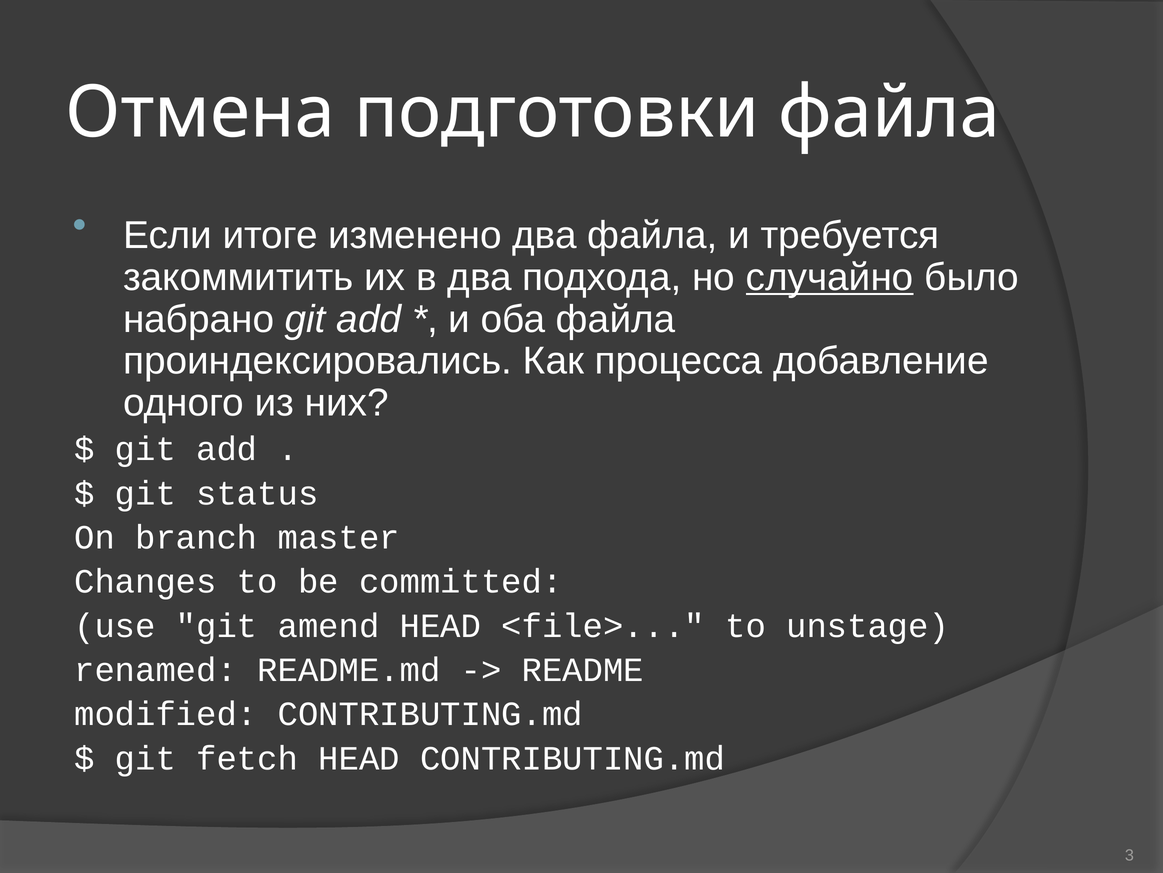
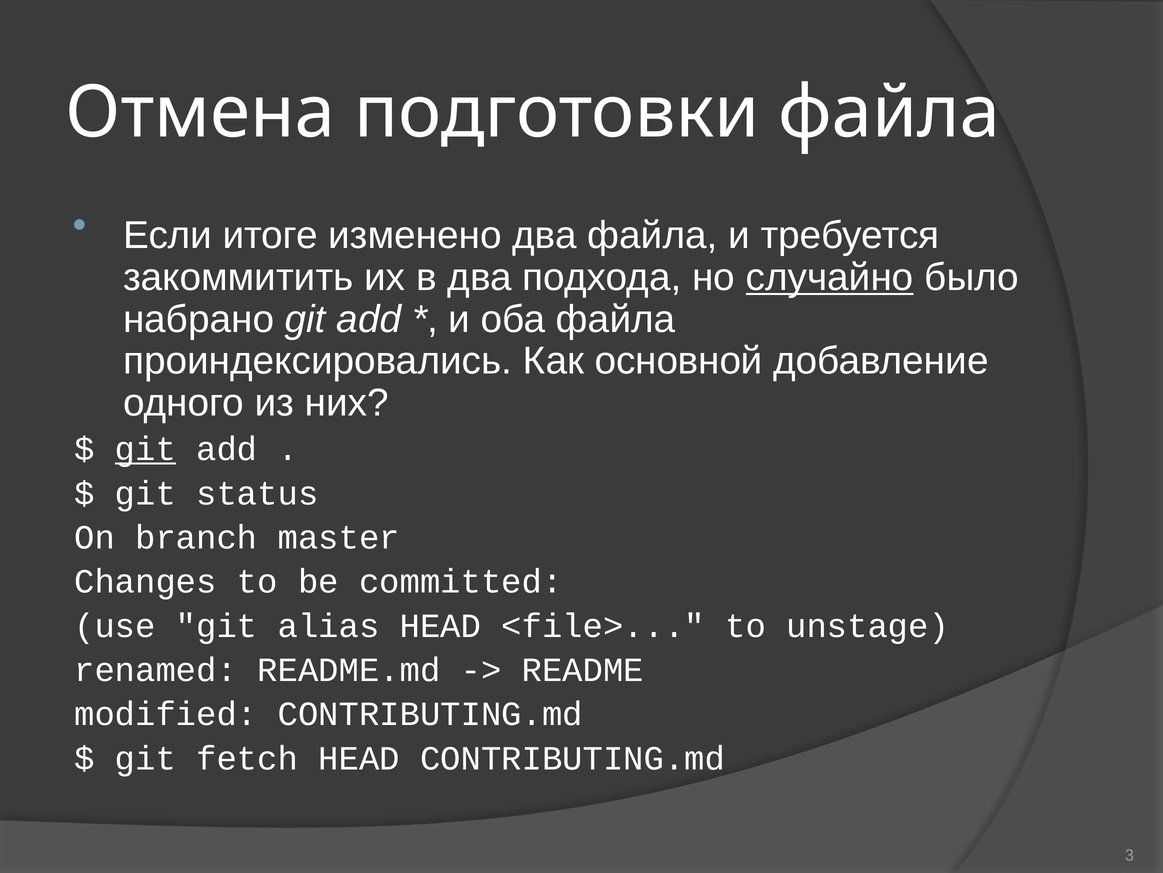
процесса: процесса -> основной (679, 361)
git underline: none -> present (145, 449)
amend: amend -> alias (329, 625)
